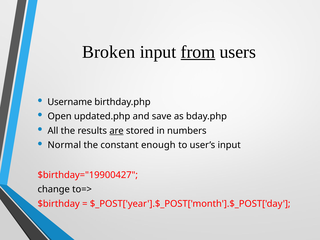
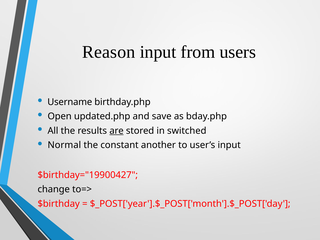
Broken: Broken -> Reason (109, 52)
from underline: present -> none (198, 52)
numbers: numbers -> switched (187, 131)
enough: enough -> another (158, 145)
